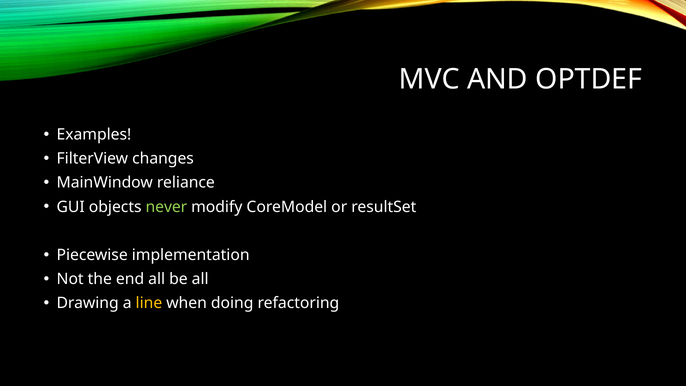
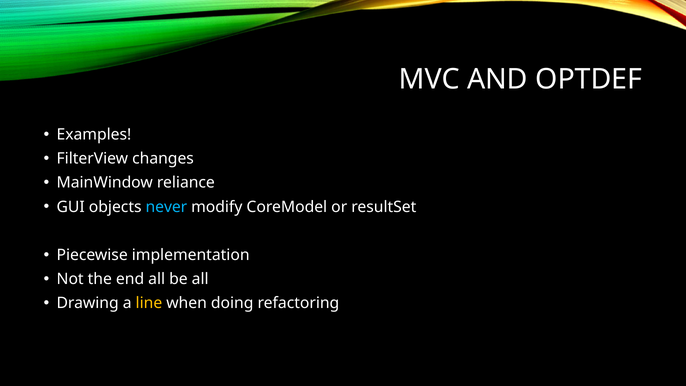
never colour: light green -> light blue (166, 207)
